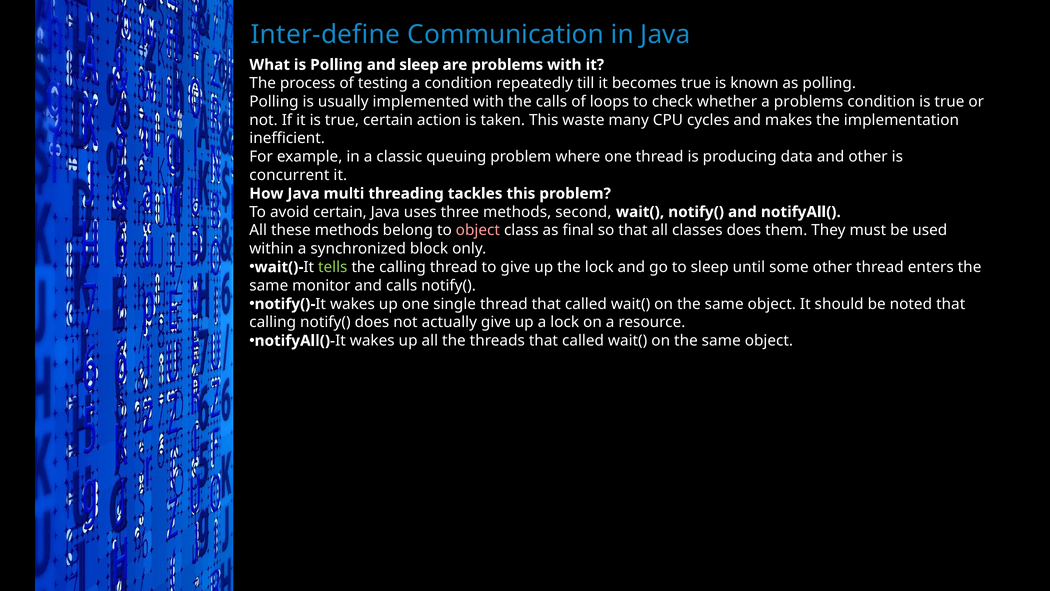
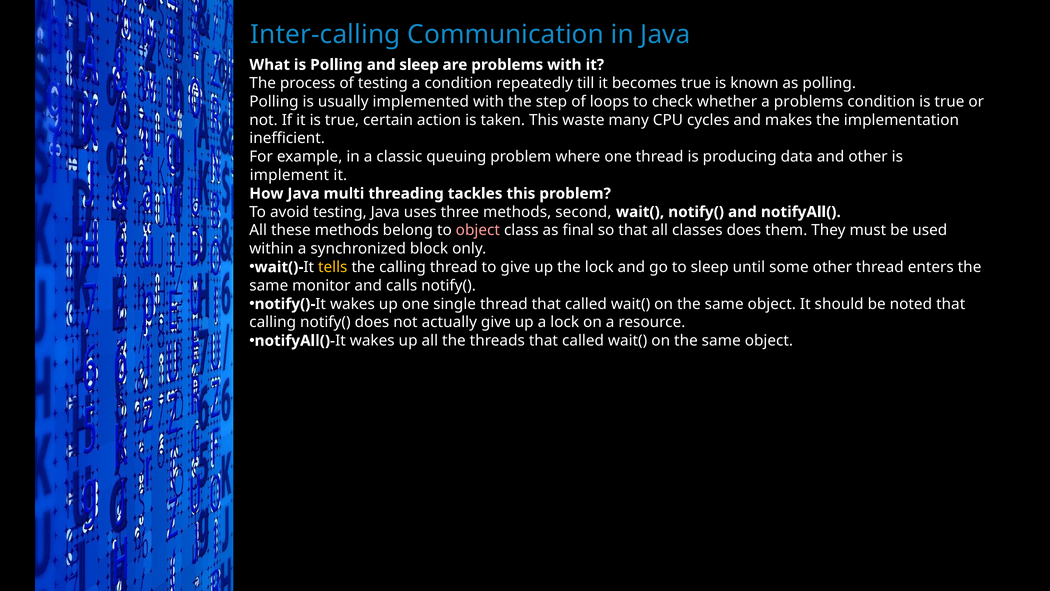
Inter-define: Inter-define -> Inter-calling (325, 35)
the calls: calls -> step (551, 102)
concurrent: concurrent -> implement (289, 175)
avoid certain: certain -> testing (340, 212)
tells colour: light green -> yellow (333, 267)
